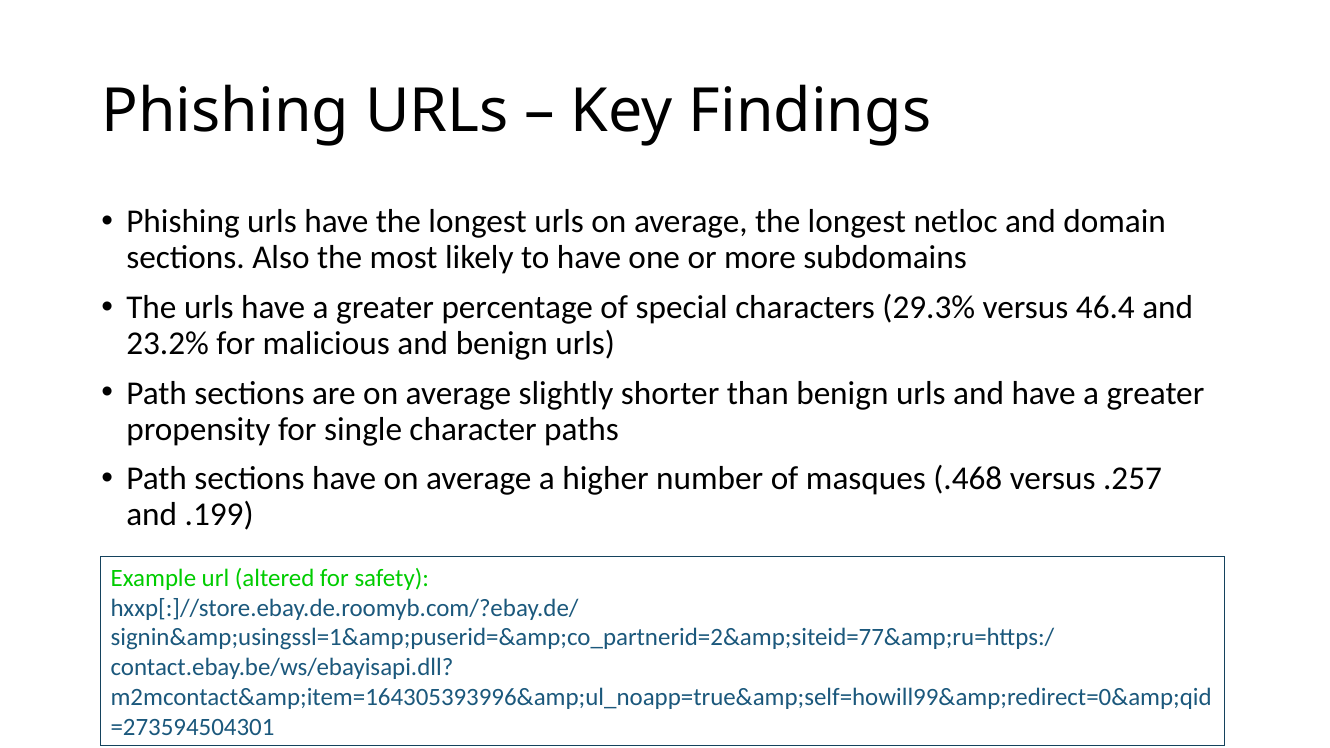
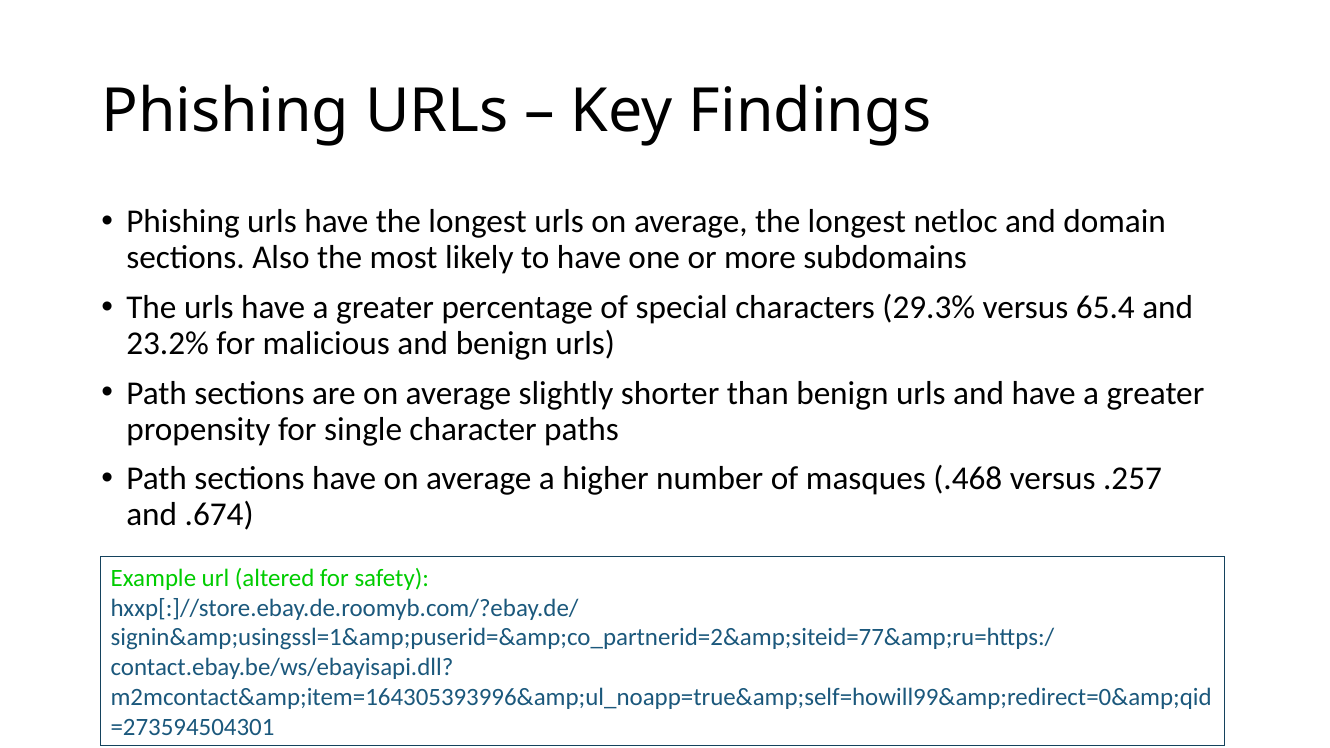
46.4: 46.4 -> 65.4 (1105, 308)
.199: .199 -> .674 (219, 515)
